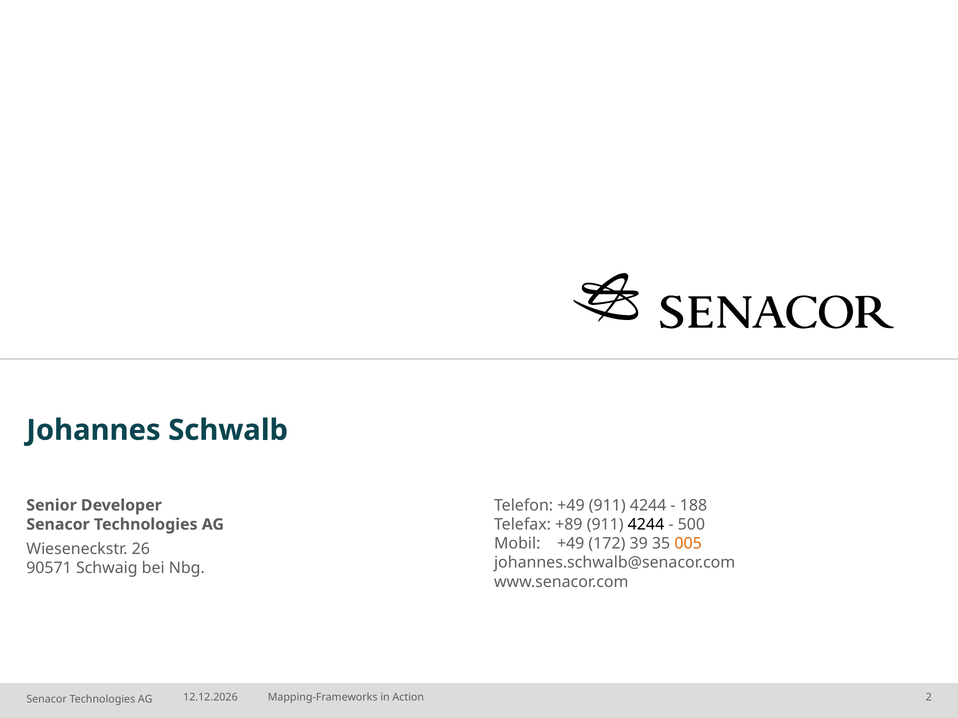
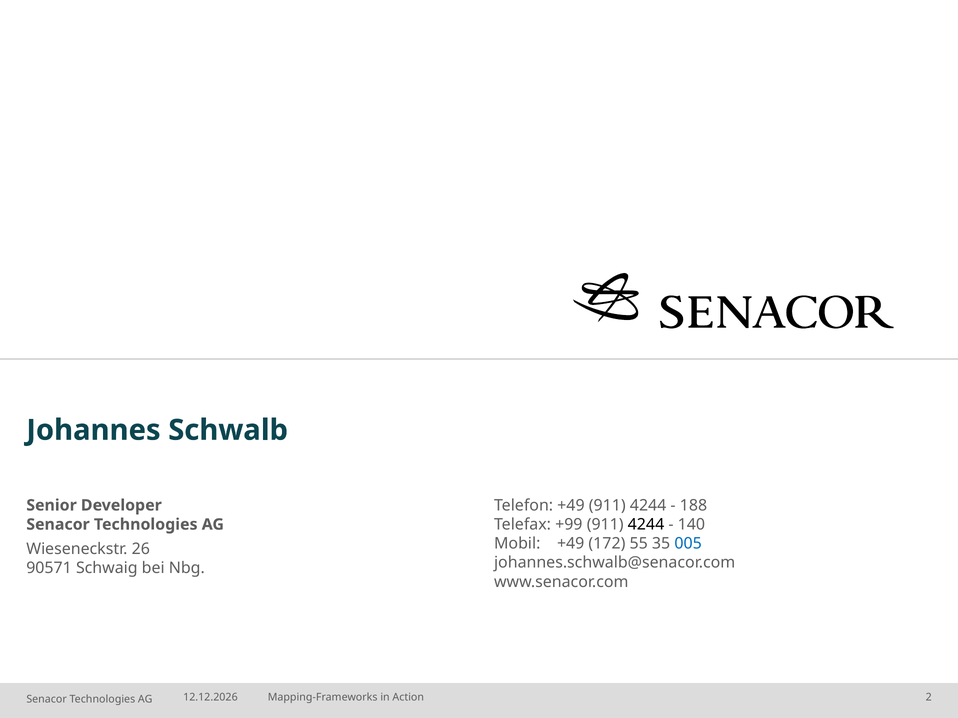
+89: +89 -> +99 (569, 525)
500: 500 -> 140 (691, 525)
39: 39 -> 55 (639, 544)
005 colour: orange -> blue (688, 544)
